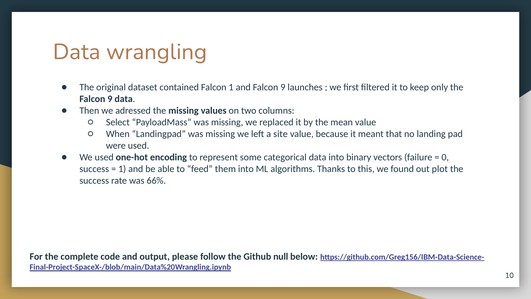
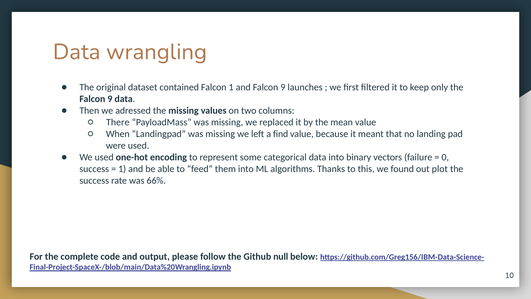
Select: Select -> There (118, 122)
site: site -> find (281, 134)
